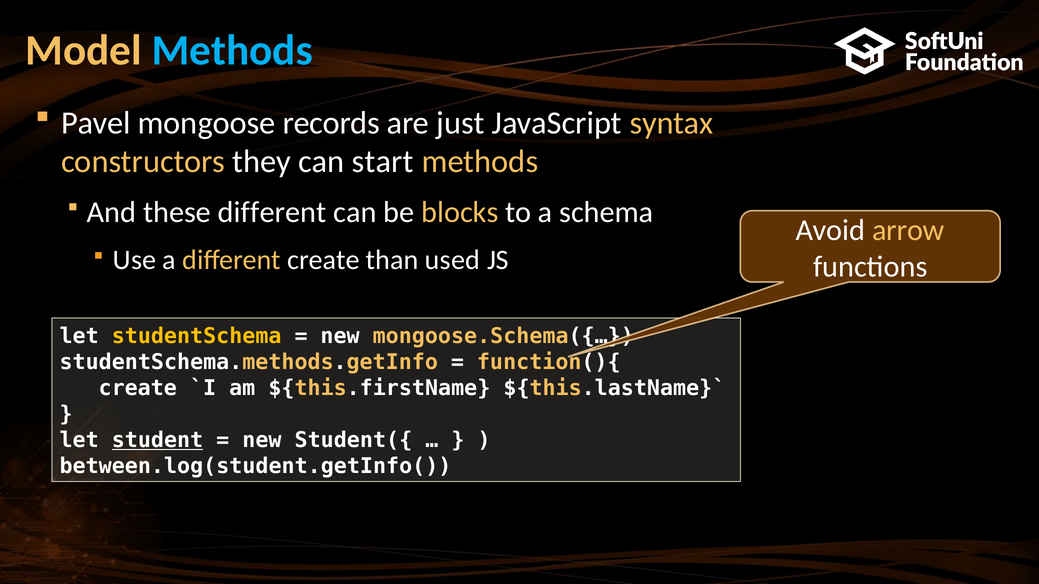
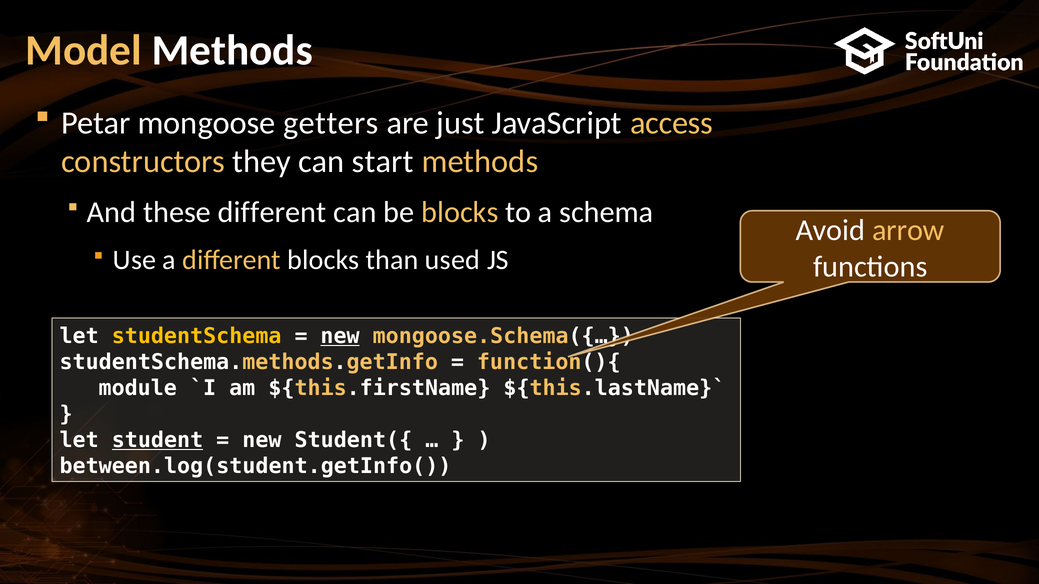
Methods colour: light blue -> white (232, 50)
Pavel: Pavel -> Petar (96, 123)
records: records -> getters (331, 123)
syntax: syntax -> access (672, 123)
different create: create -> blocks (323, 260)
new underline: none -> present (340, 337)
create: create -> module (138, 389)
